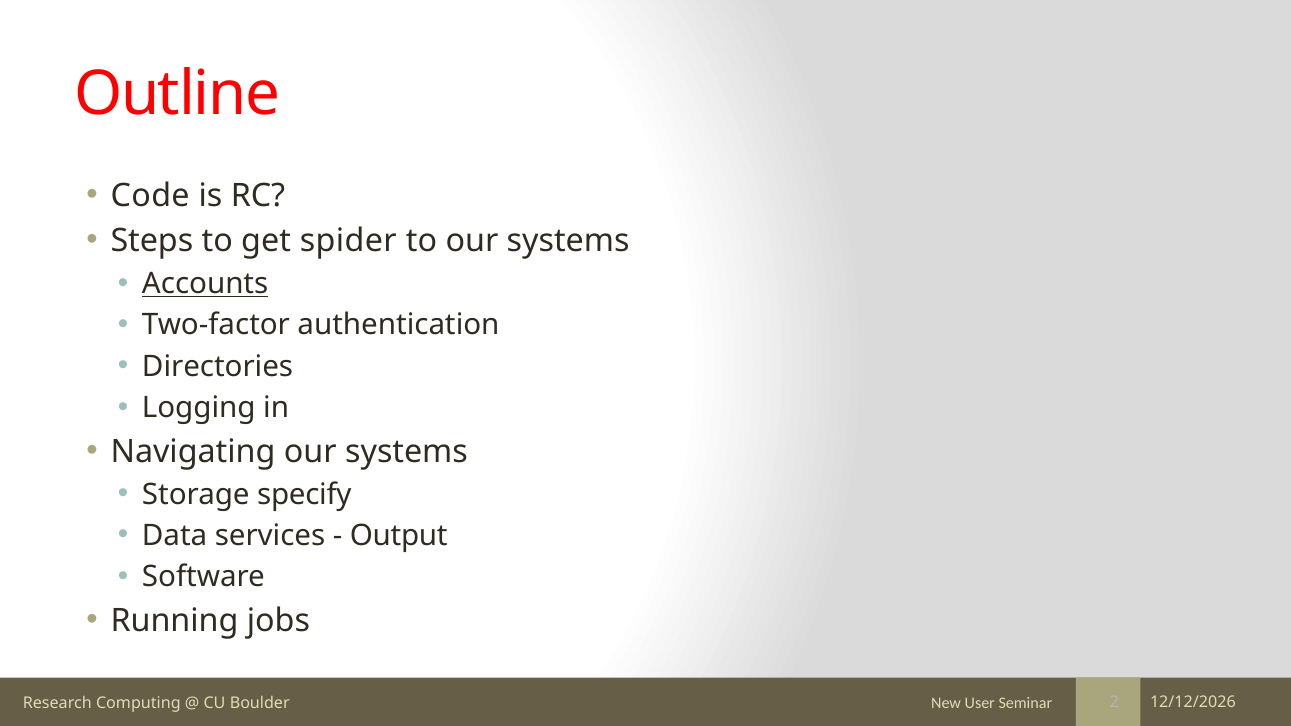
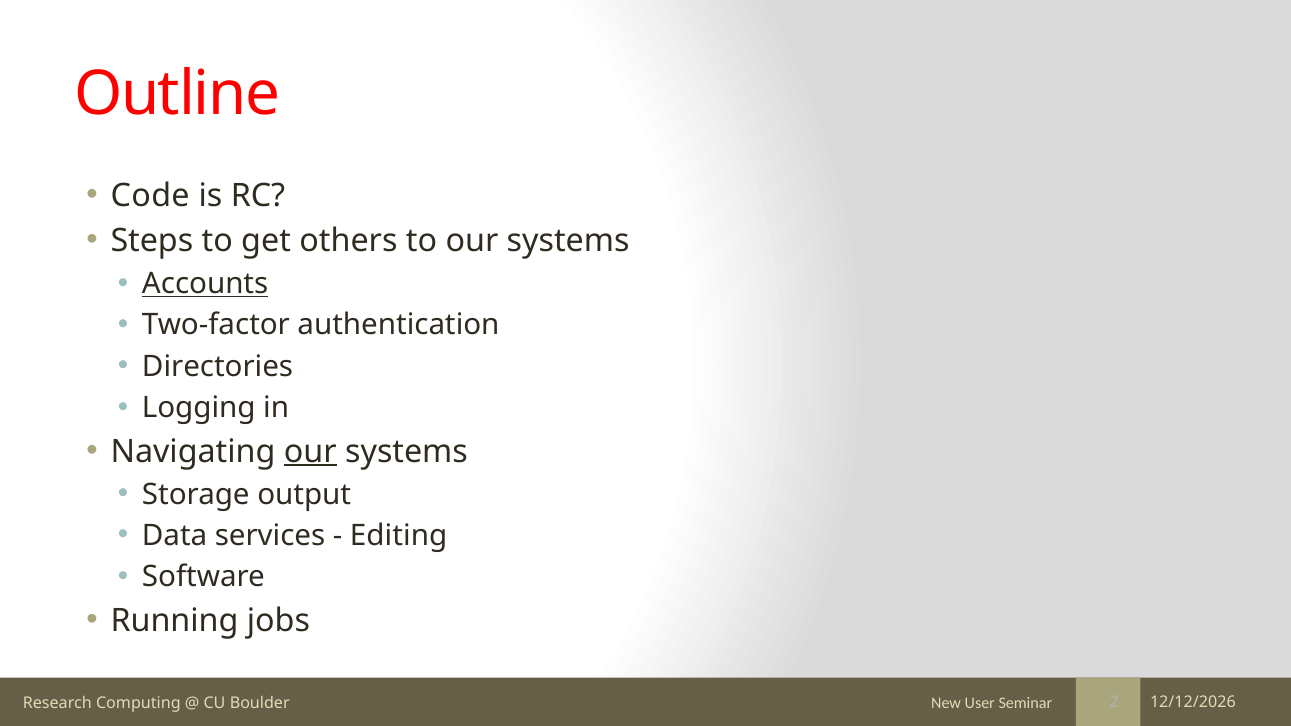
spider: spider -> others (348, 241)
our underline: none -> present (310, 452)
specify: specify -> output (304, 494)
Output: Output -> Editing (399, 536)
